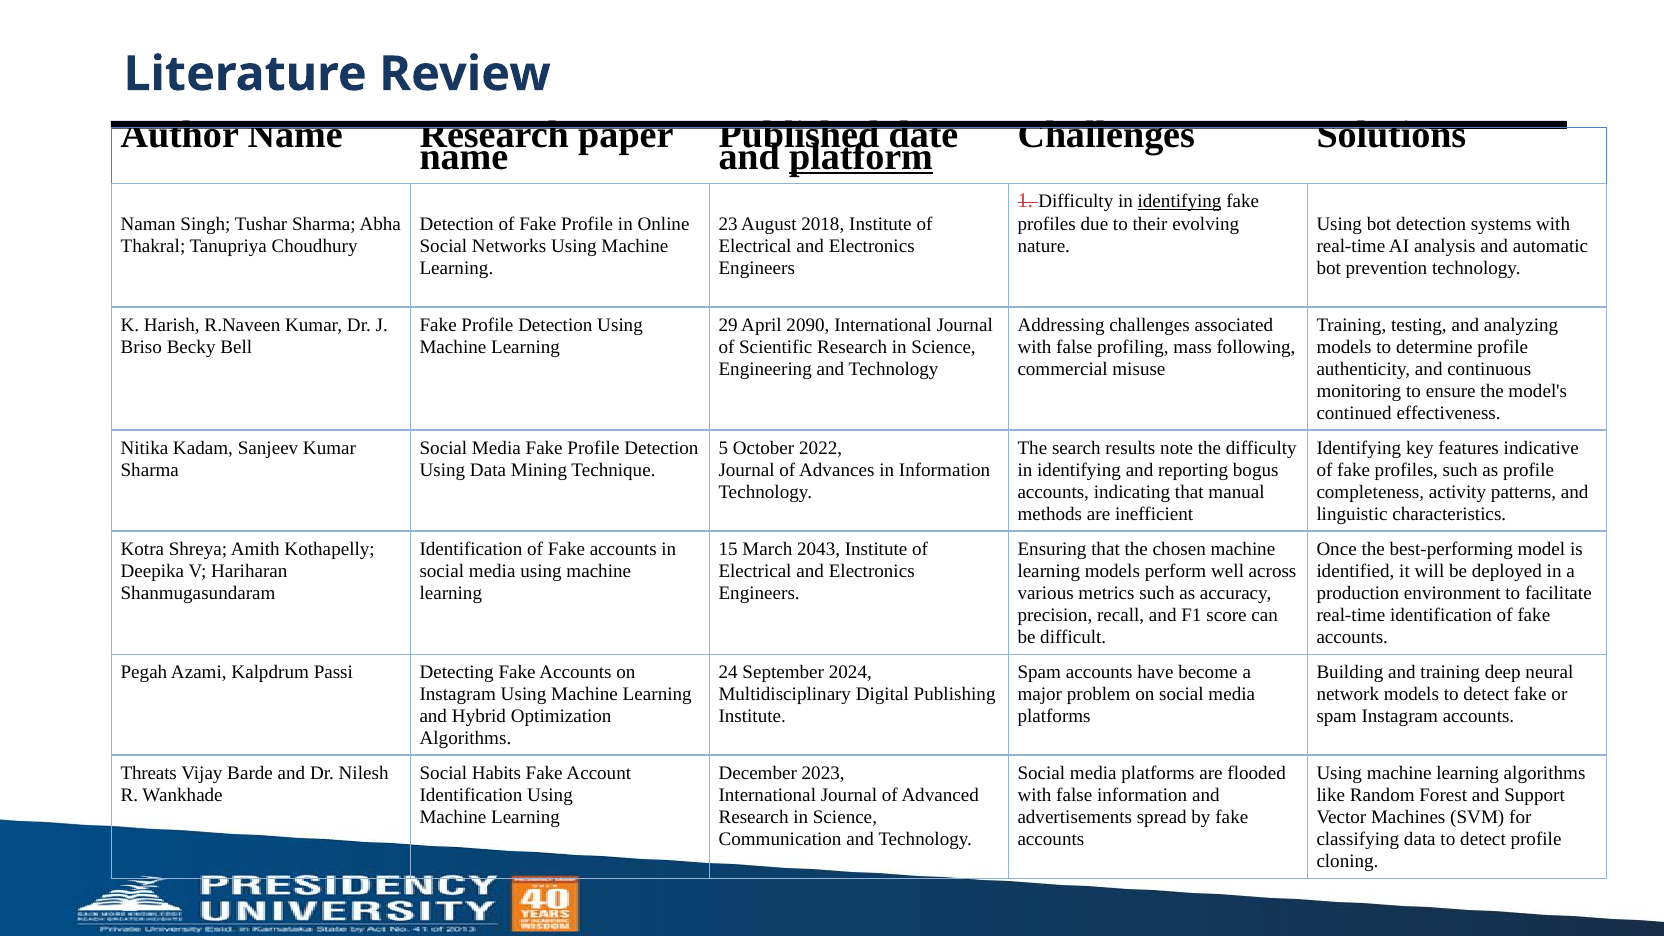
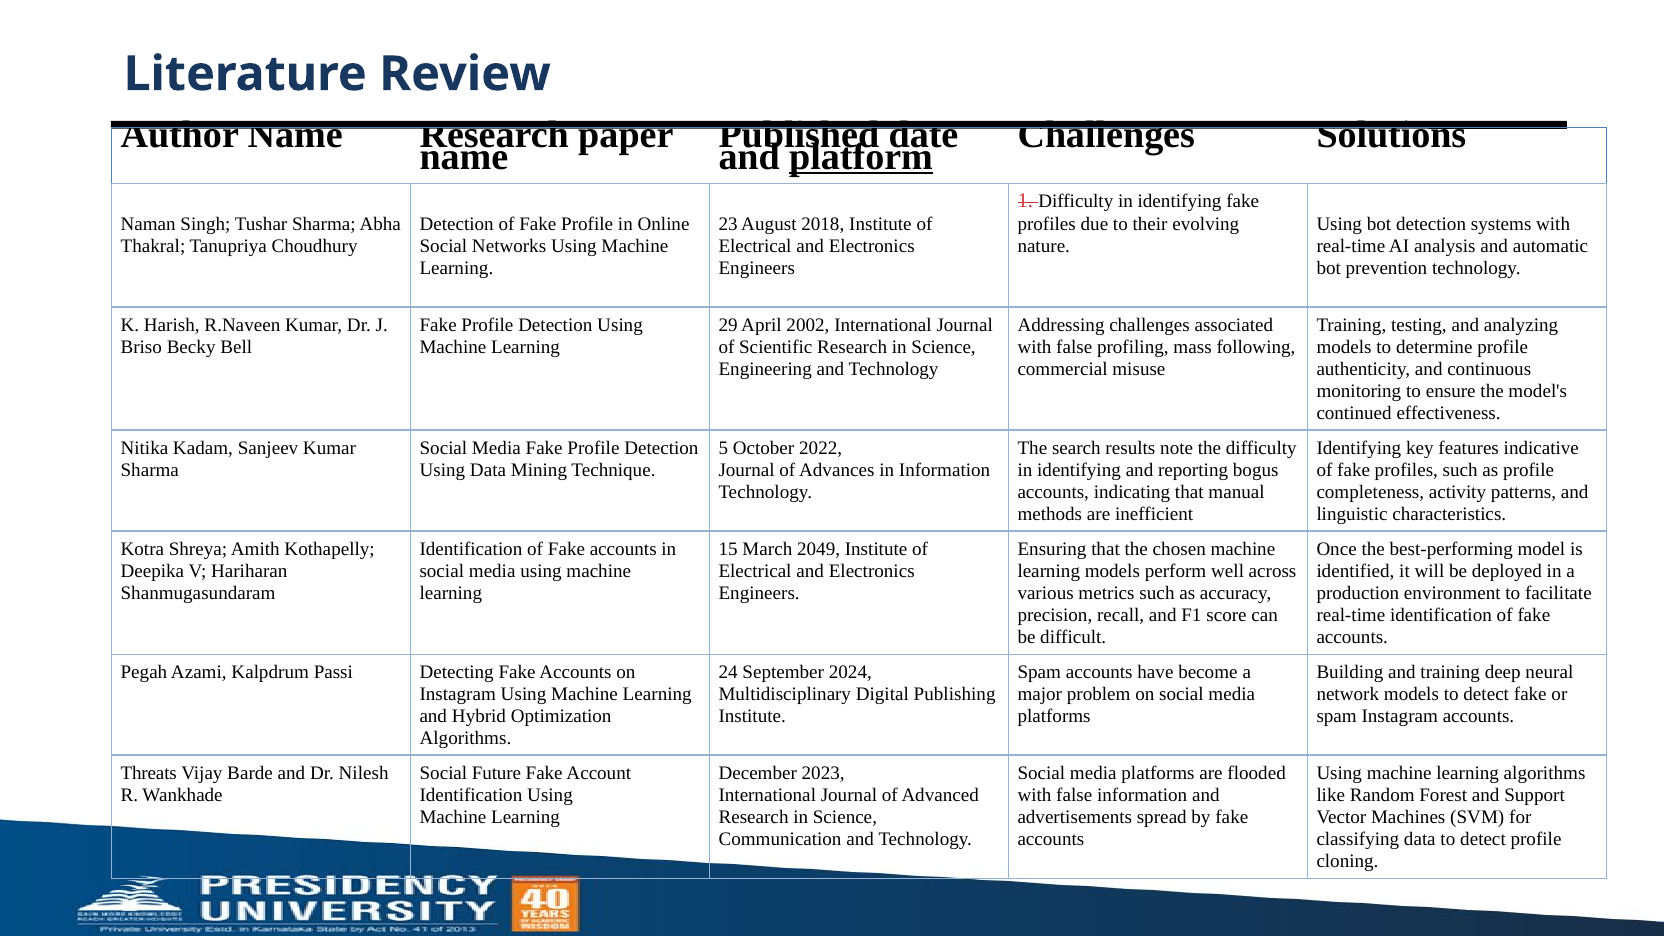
identifying underline: present -> none (1180, 201)
2090: 2090 -> 2002 (808, 325)
2043: 2043 -> 2049 (819, 549)
Habits: Habits -> Future (496, 773)
